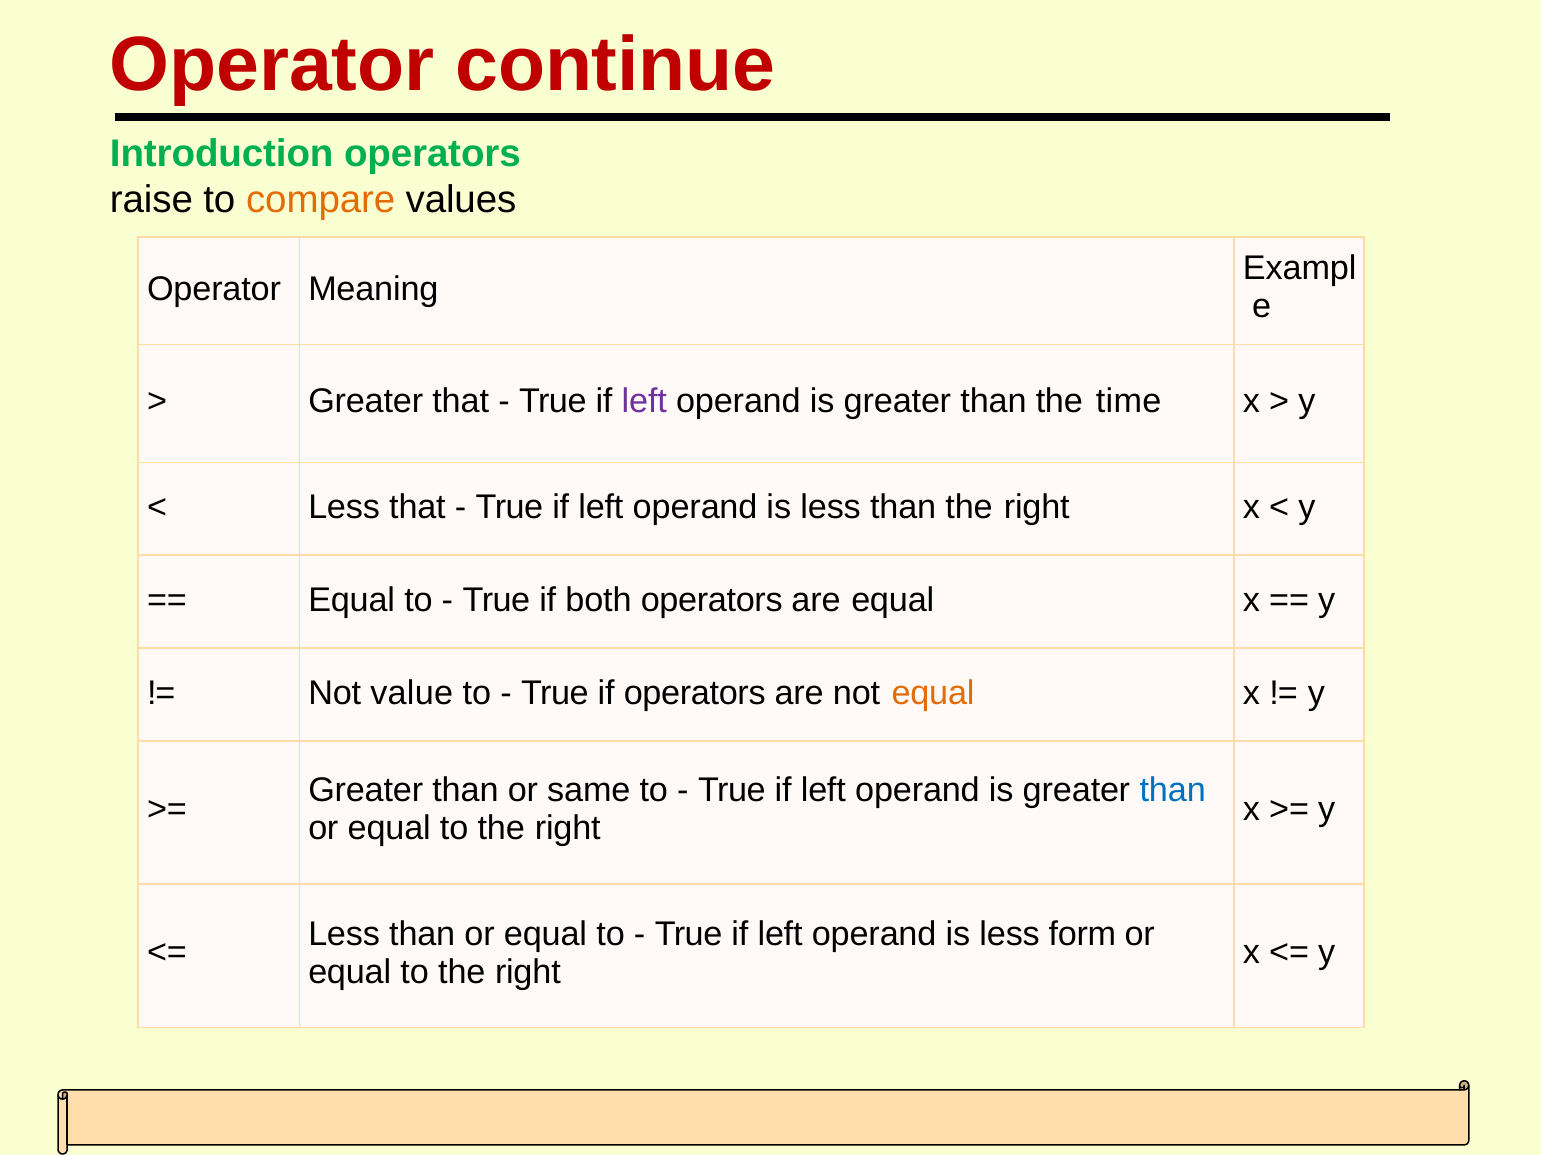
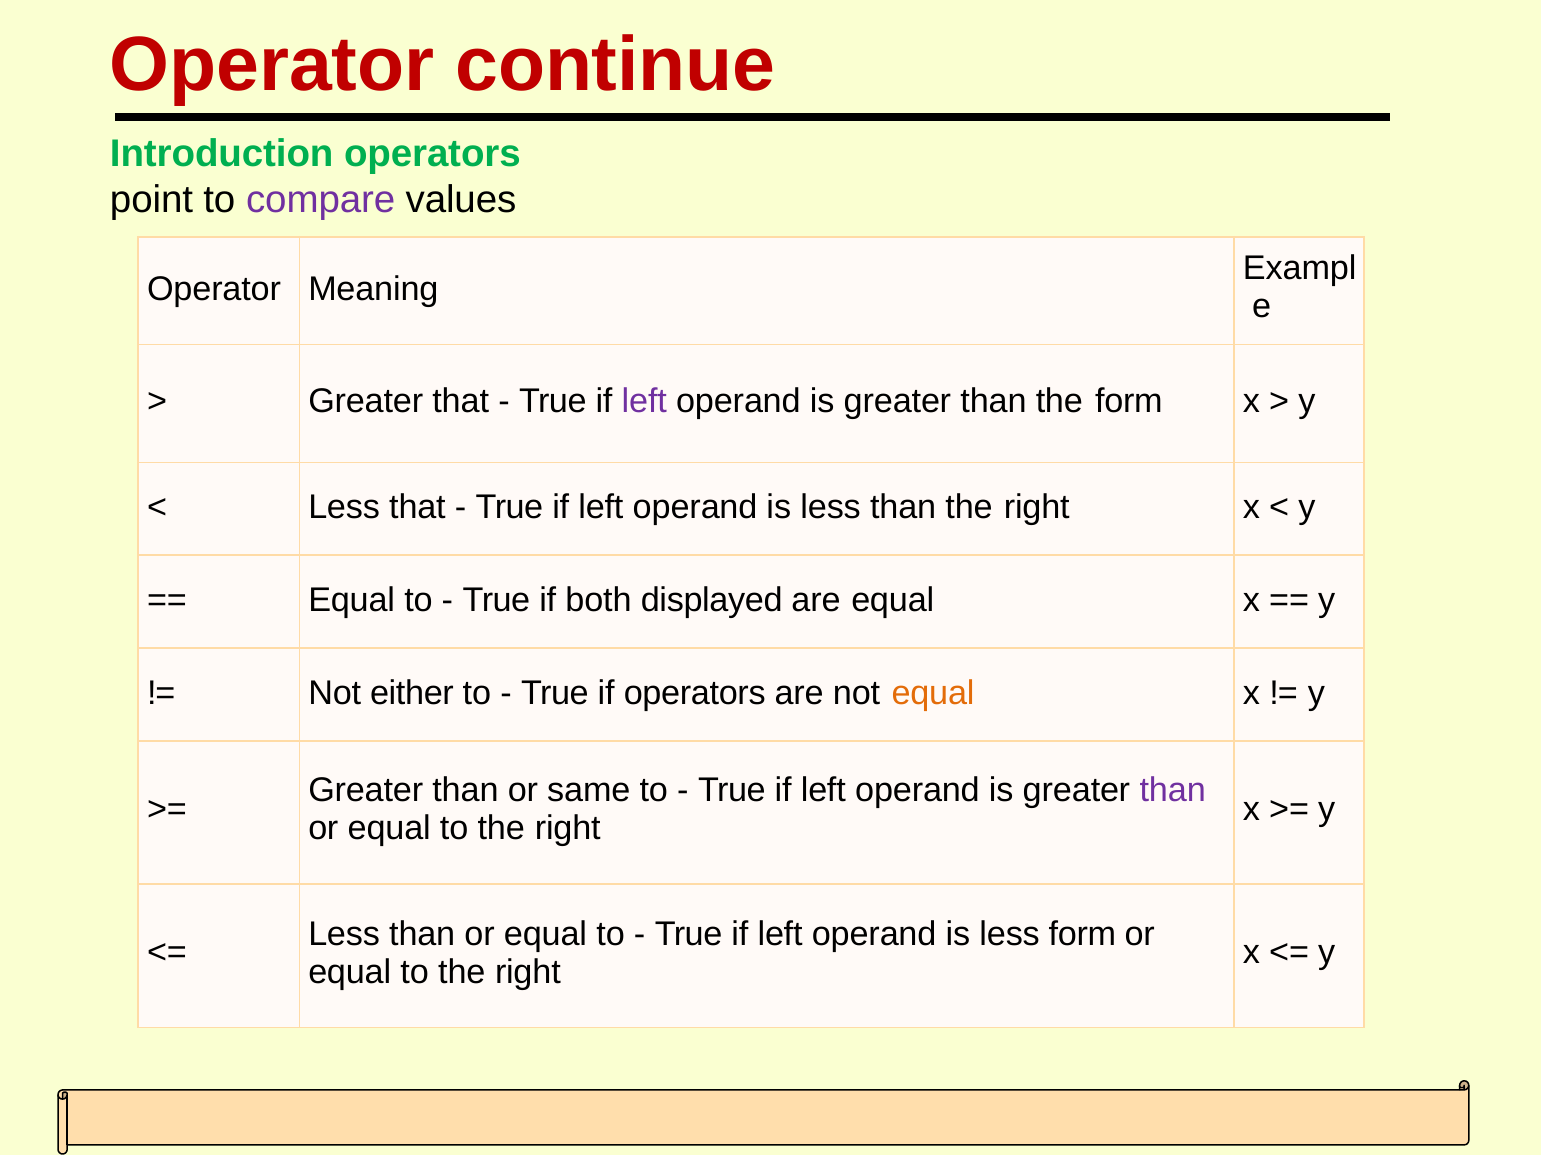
raise: raise -> point (151, 200)
compare colour: orange -> purple (321, 200)
the time: time -> form (1129, 401)
both operators: operators -> displayed (712, 601)
value: value -> either (412, 693)
than colour: blue -> purple (1173, 791)
